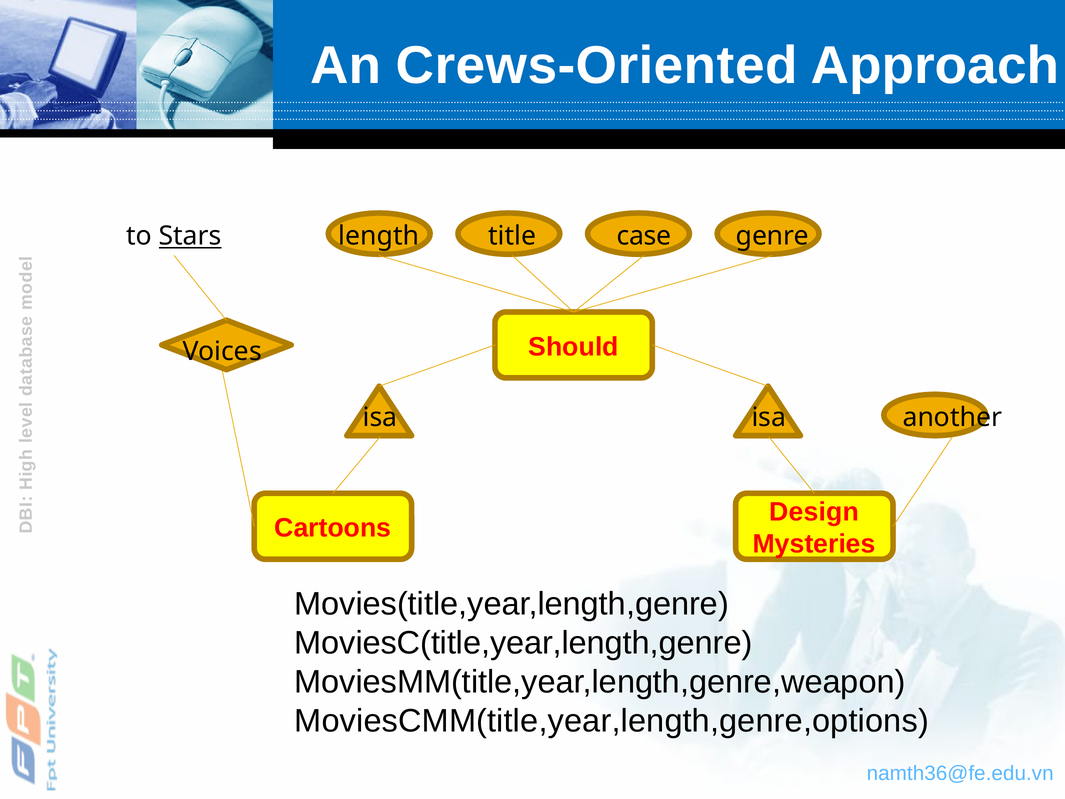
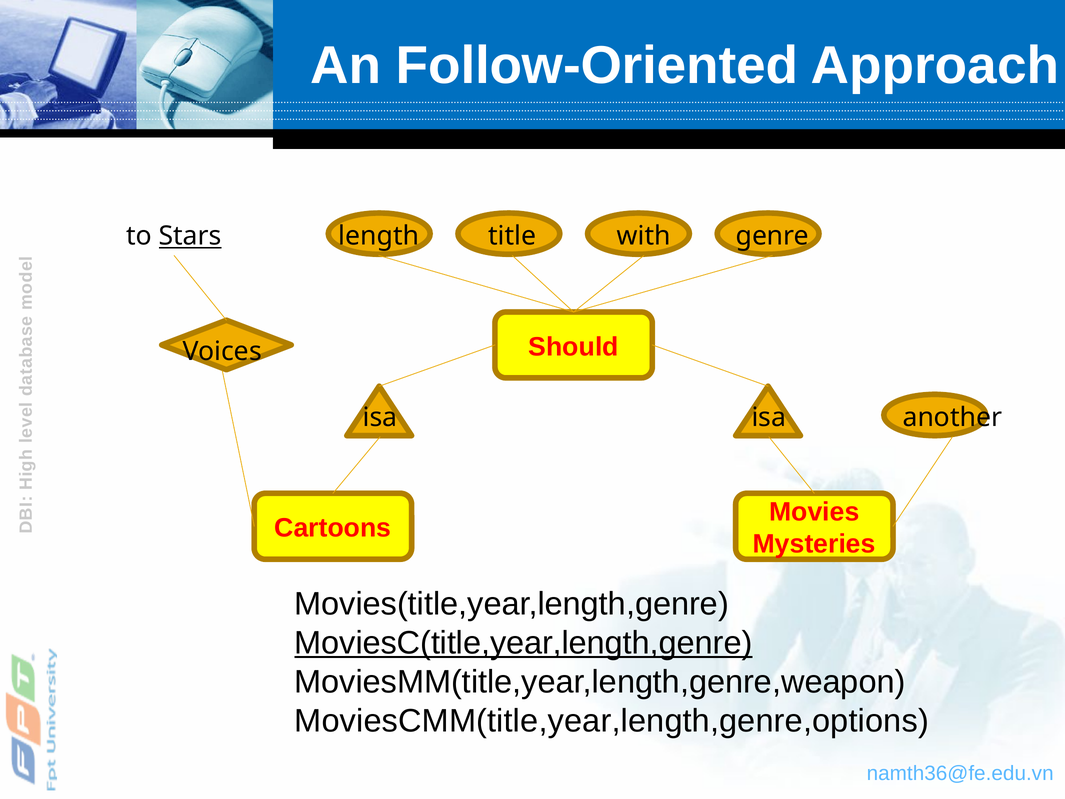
Crews-Oriented: Crews-Oriented -> Follow-Oriented (597, 66)
case: case -> with (644, 236)
Design: Design -> Movies (814, 512)
MoviesC(title,year,length,genre underline: none -> present (523, 643)
